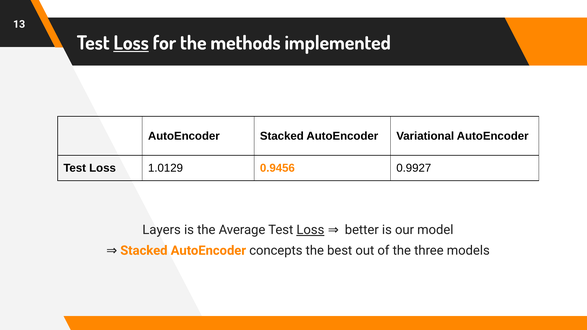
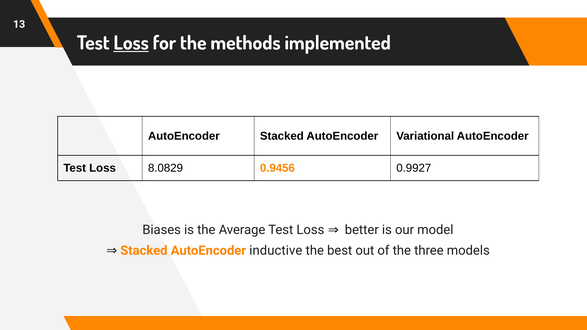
1.0129: 1.0129 -> 8.0829 (166, 168)
Layers: Layers -> Biases (162, 230)
Loss underline: present -> none (310, 230)
concepts: concepts -> inductive (276, 251)
